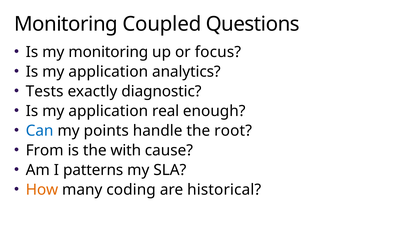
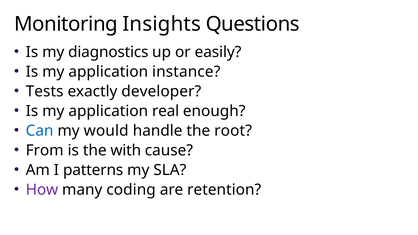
Coupled: Coupled -> Insights (162, 24)
my monitoring: monitoring -> diagnostics (108, 52)
focus: focus -> easily (218, 52)
analytics: analytics -> instance (186, 72)
diagnostic: diagnostic -> developer (161, 91)
points: points -> would (106, 131)
How colour: orange -> purple (42, 190)
historical: historical -> retention (224, 190)
